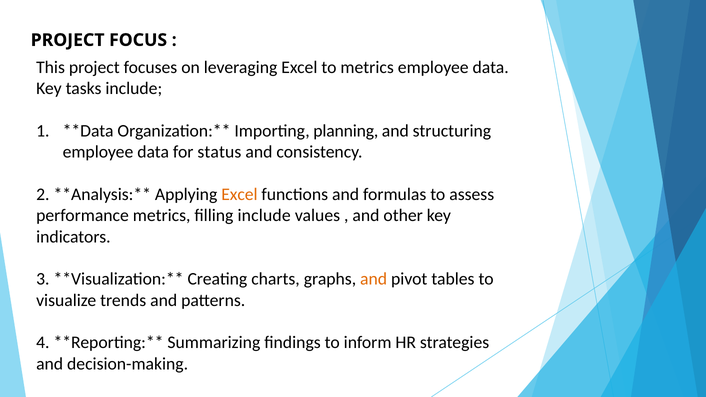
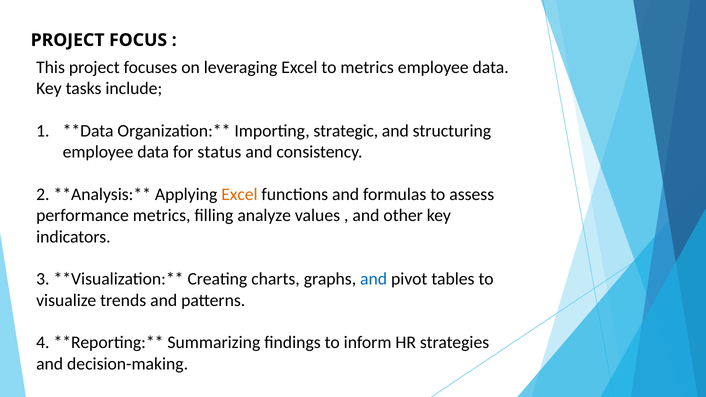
planning: planning -> strategic (346, 131)
filling include: include -> analyze (264, 216)
and colour: orange -> blue (374, 279)
